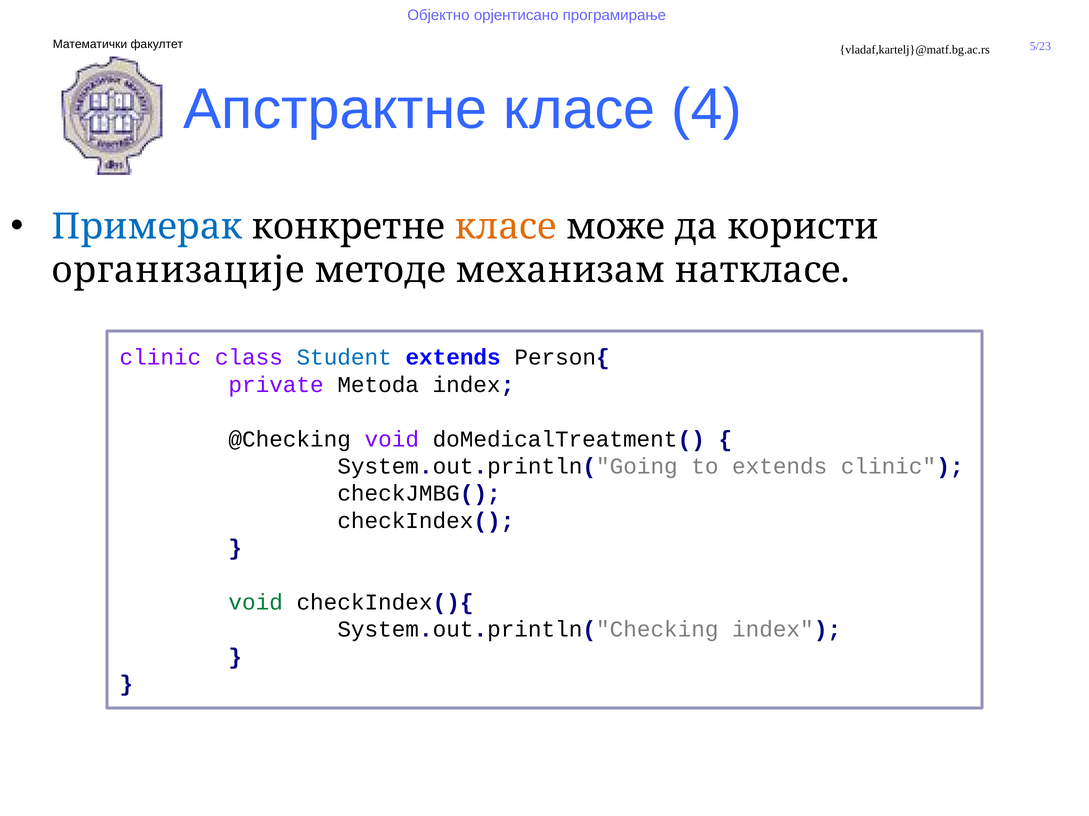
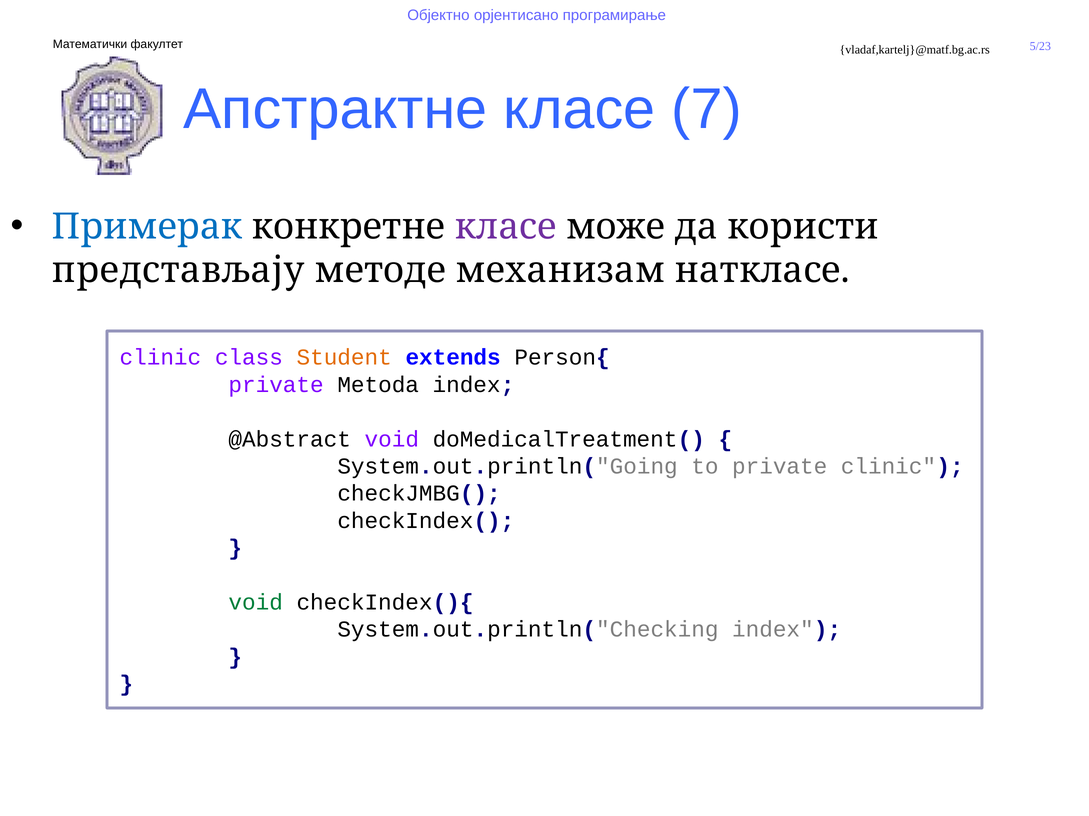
4: 4 -> 7 (707, 109)
класе colour: orange -> purple (506, 227)
организације: организације -> представљају (178, 271)
Student colour: blue -> orange (344, 358)
@Checking: @Checking -> @Abstract (290, 440)
to extends: extends -> private (780, 467)
